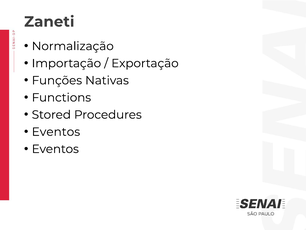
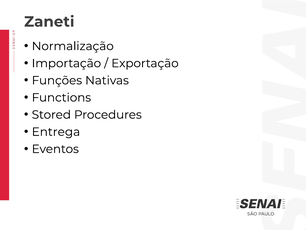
Eventos: Eventos -> Entrega (56, 132)
